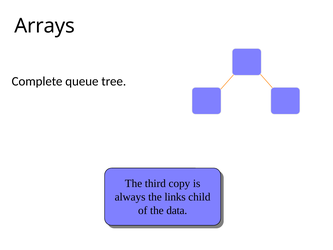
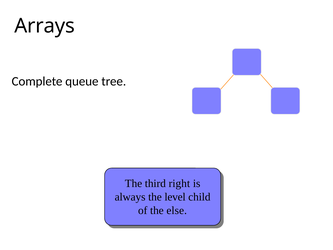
third copy: copy -> right (179, 183)
links: links -> level (175, 197)
data: data -> else (177, 210)
